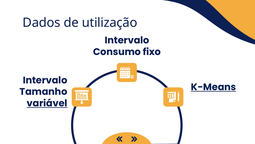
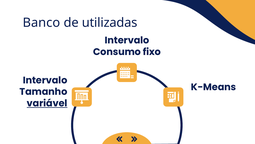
Dados: Dados -> Banco (41, 22)
utilização: utilização -> utilizadas (110, 22)
K-Means underline: present -> none (214, 87)
